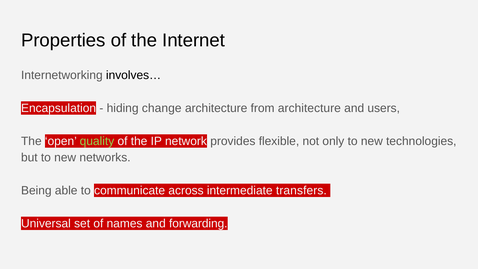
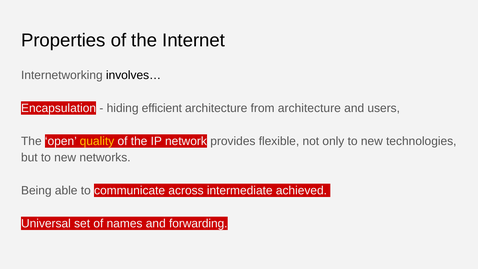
change: change -> efficient (162, 108)
quality colour: light green -> yellow (97, 141)
transfers: transfers -> achieved (301, 191)
